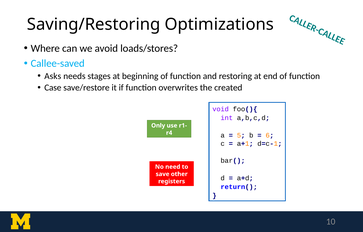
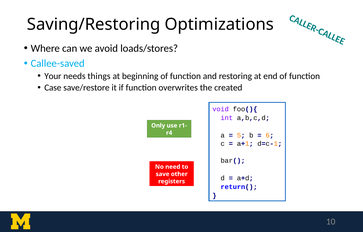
Asks: Asks -> Your (53, 76)
stages: stages -> things (99, 76)
